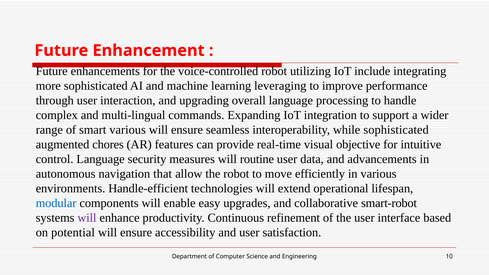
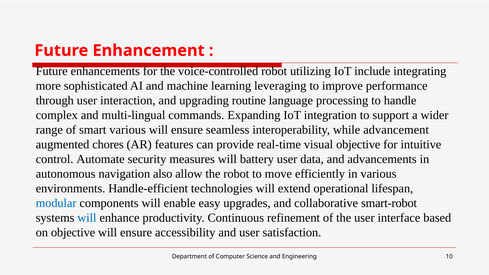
overall: overall -> routine (249, 100)
while sophisticated: sophisticated -> advancement (396, 130)
control Language: Language -> Automate (101, 159)
routine: routine -> battery (257, 159)
that: that -> also (163, 174)
will colour: purple -> blue (87, 218)
on potential: potential -> objective (73, 232)
